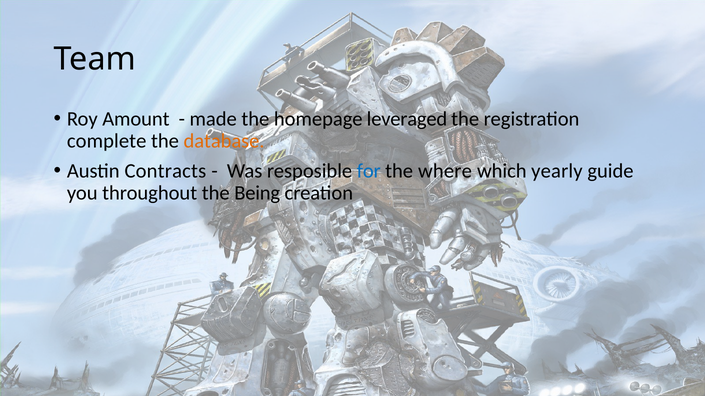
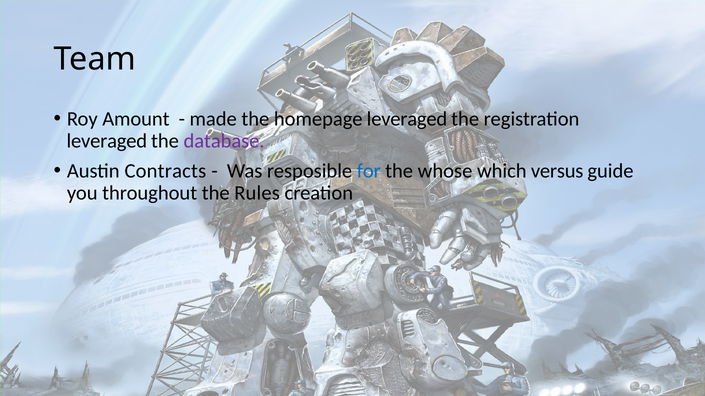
complete: complete -> leveraged (107, 141)
database colour: orange -> purple (224, 141)
where: where -> whose (445, 171)
yearly: yearly -> versus (557, 171)
Being: Being -> Rules (257, 193)
